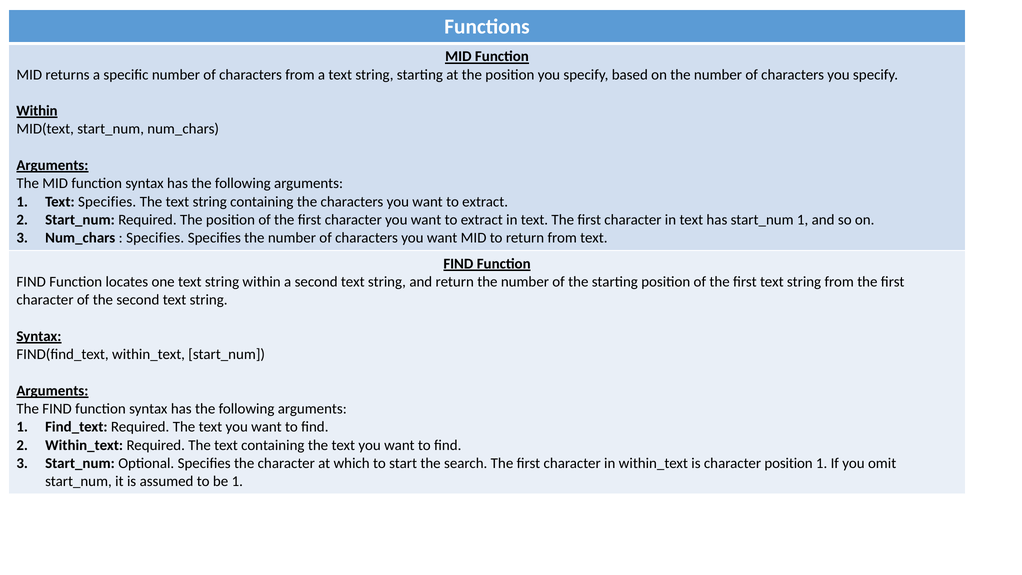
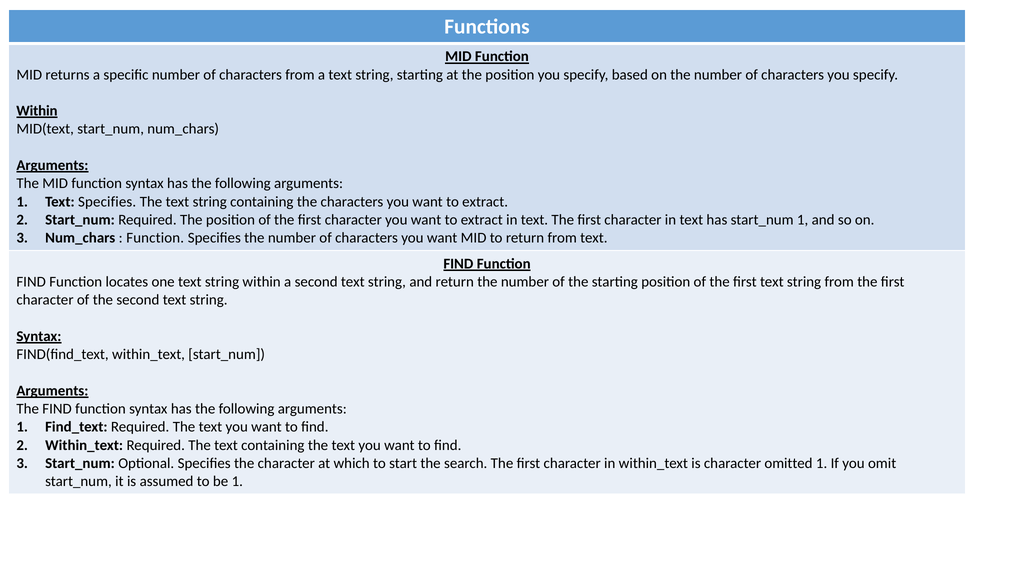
Specifies: Specifies -> Function (155, 238)
character position: position -> omitted (789, 463)
